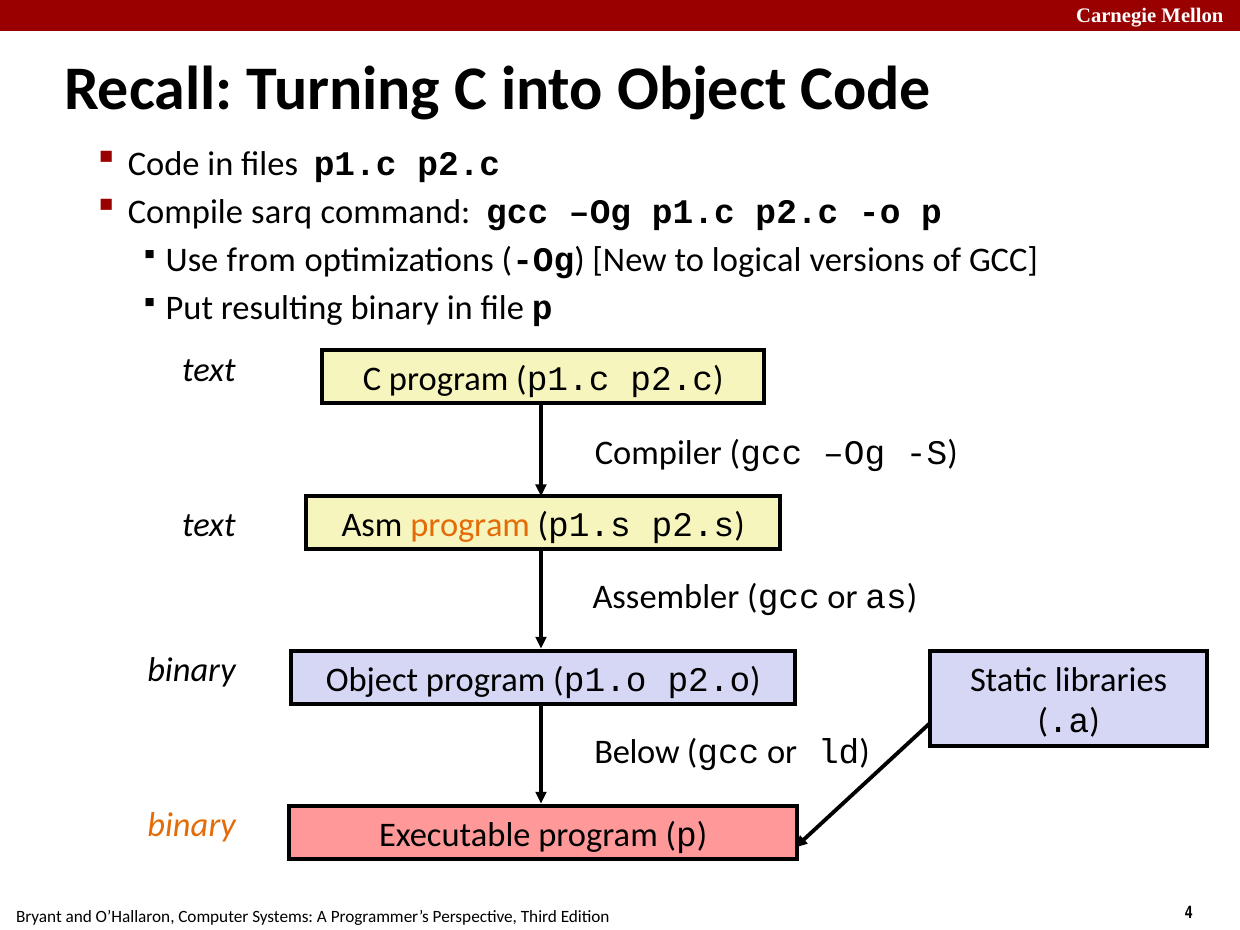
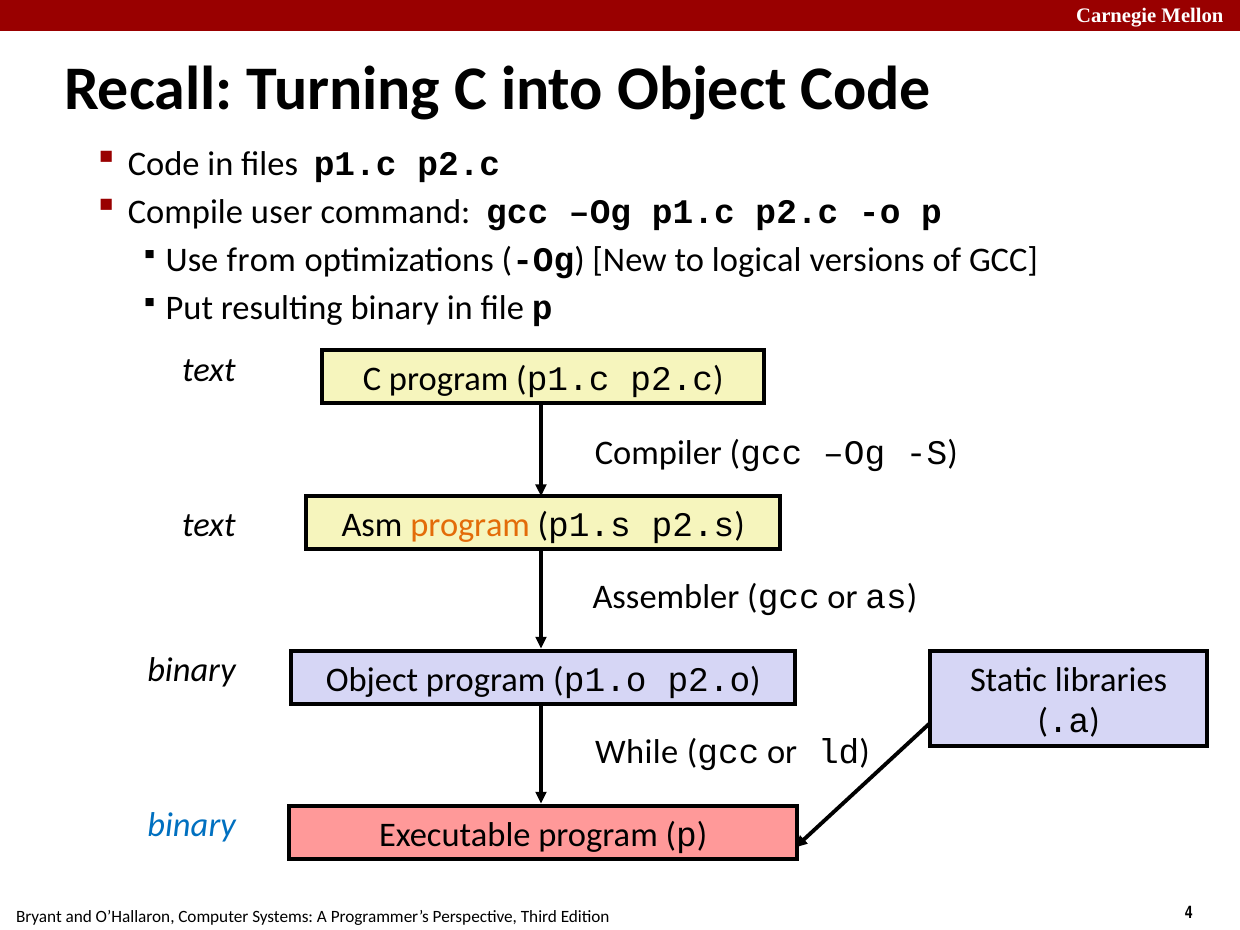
sarq: sarq -> user (282, 212)
Below: Below -> While (637, 752)
binary colour: orange -> blue (192, 825)
